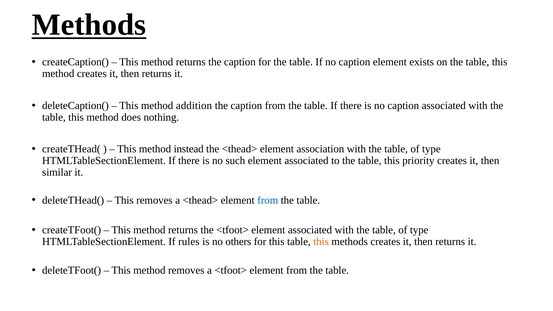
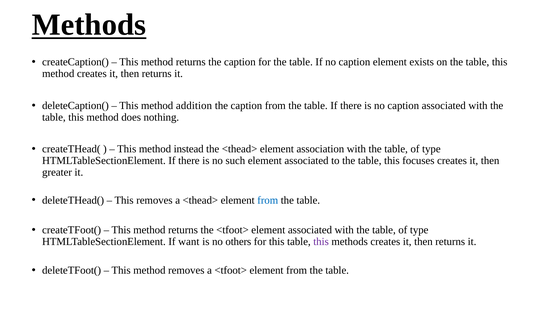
priority: priority -> focuses (418, 161)
similar: similar -> greater (57, 172)
rules: rules -> want (189, 242)
this colour: orange -> purple (321, 242)
